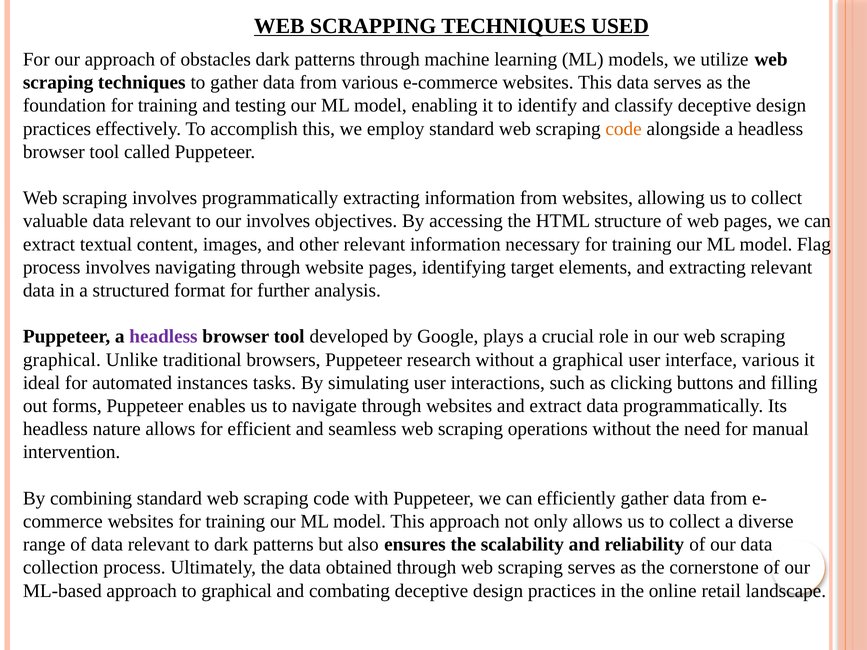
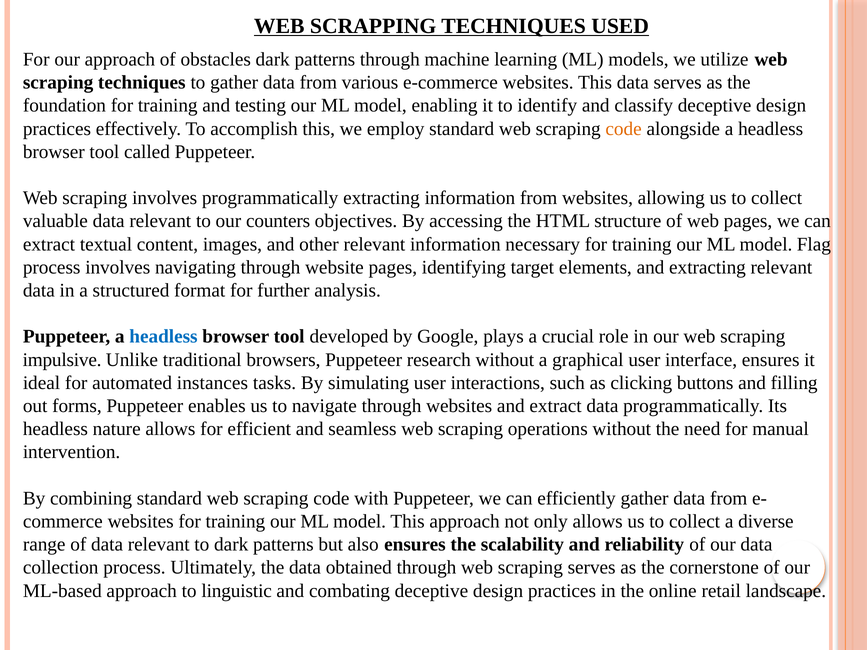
our involves: involves -> counters (278, 221)
headless colour: purple -> blue (163, 337)
graphical: graphical -> impulsive (62, 360)
interface various: various -> ensures (771, 360)
to graphical: graphical -> linguistic (237, 591)
